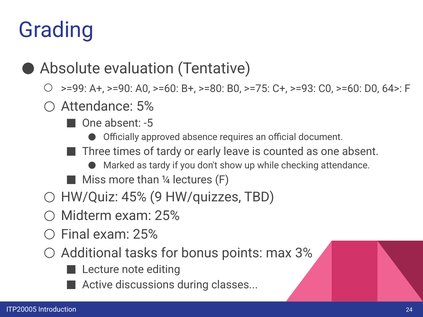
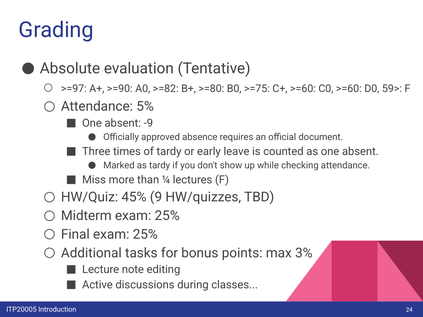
>=99: >=99 -> >=97 (74, 89)
A0 >=60: >=60 -> >=82 (166, 89)
C+ >=93: >=93 -> >=60 (303, 89)
64>: 64> -> 59> (392, 89)
-5: -5 -> -9 (148, 123)
